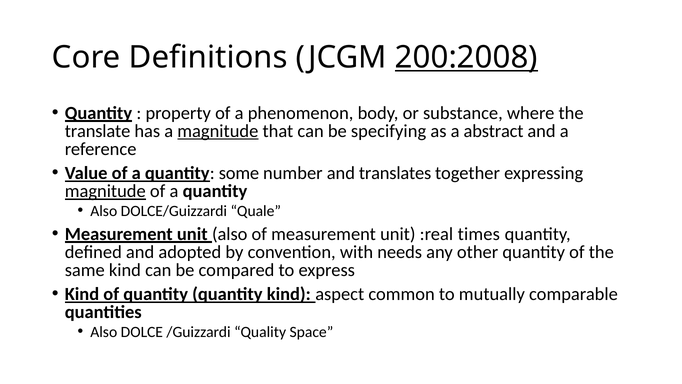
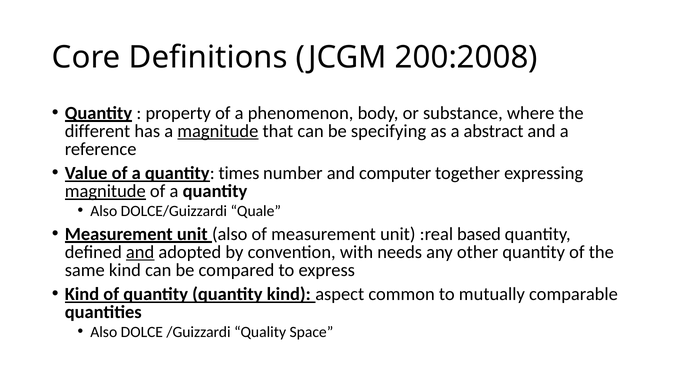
200:2008 underline: present -> none (466, 57)
translate: translate -> different (97, 131)
some: some -> times (239, 173)
translates: translates -> computer (395, 173)
times: times -> based (479, 234)
and underline: none -> present (140, 252)
